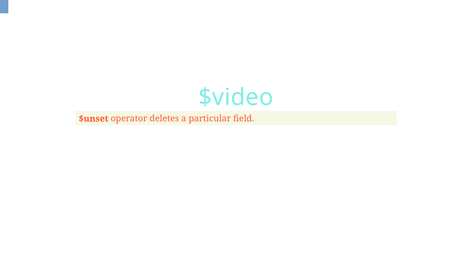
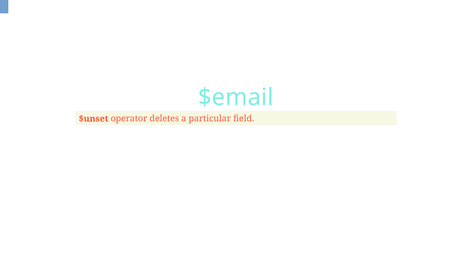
$video: $video -> $email (236, 97)
